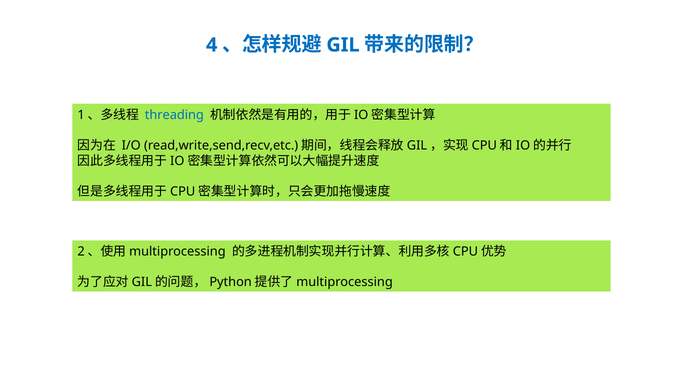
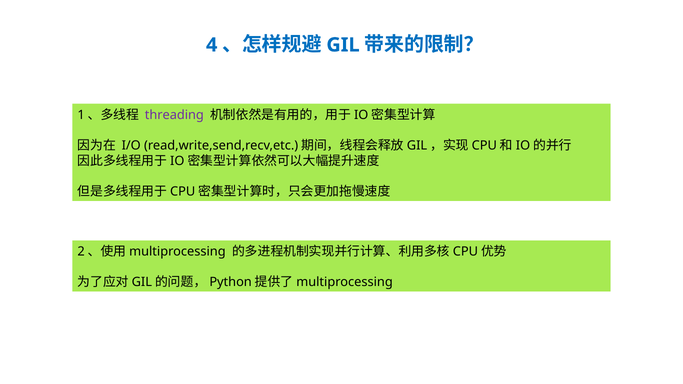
threading colour: blue -> purple (174, 115)
